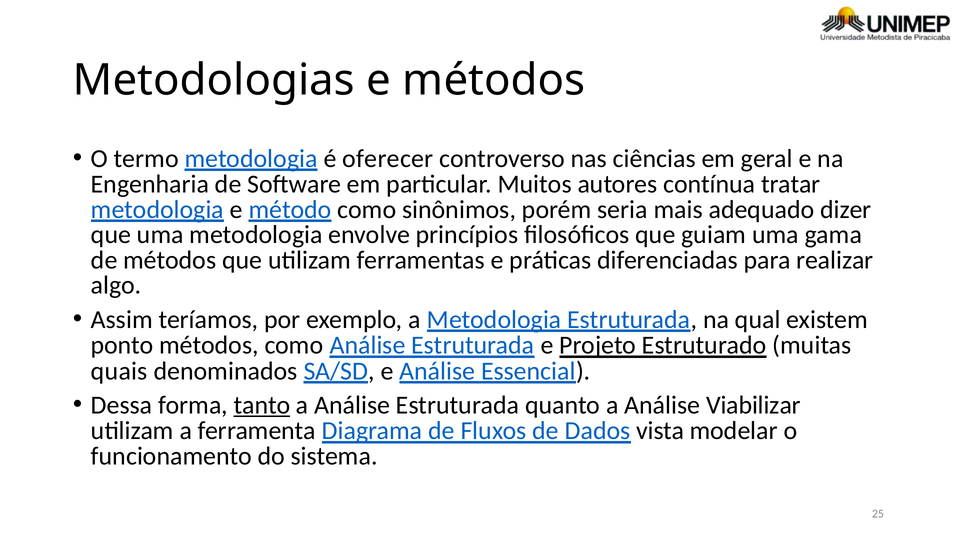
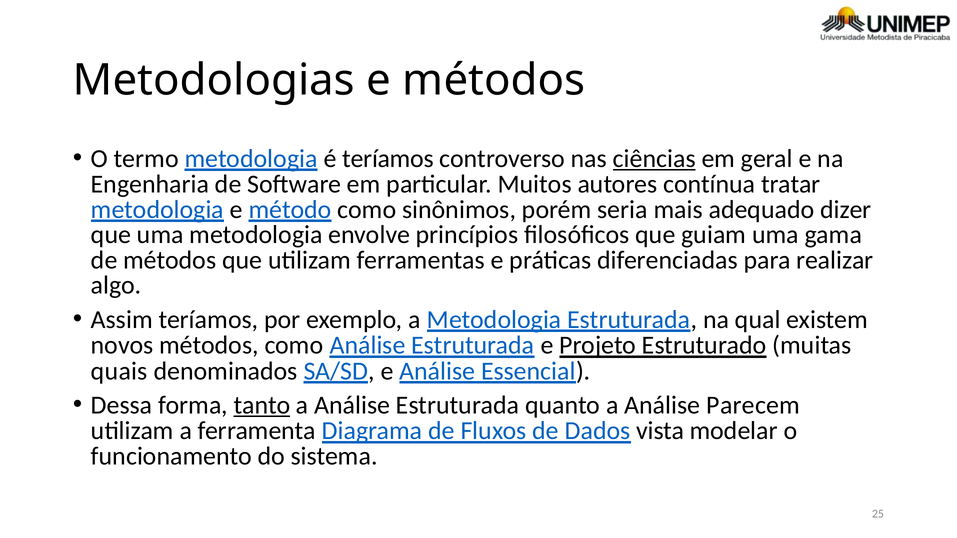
é oferecer: oferecer -> teríamos (388, 159)
ciências underline: none -> present (654, 159)
ponto: ponto -> novos (122, 346)
Viabilizar: Viabilizar -> Parecem (753, 406)
